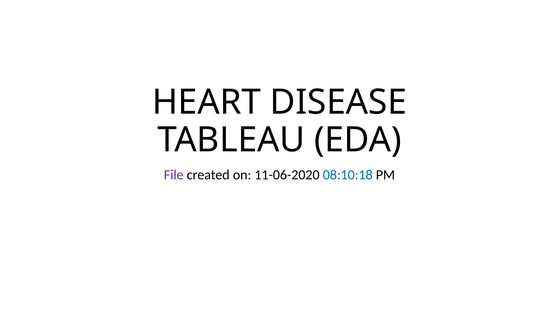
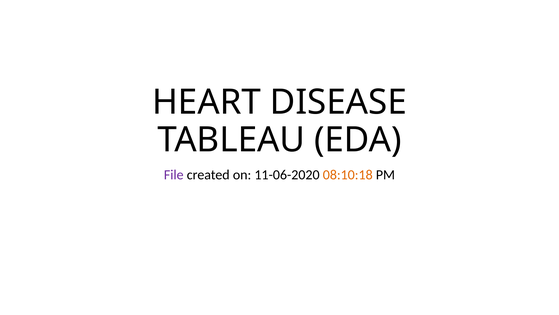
08:10:18 colour: blue -> orange (348, 175)
